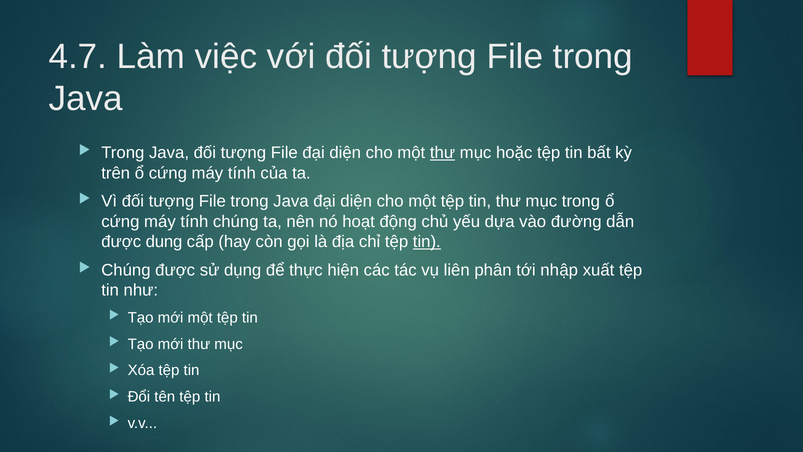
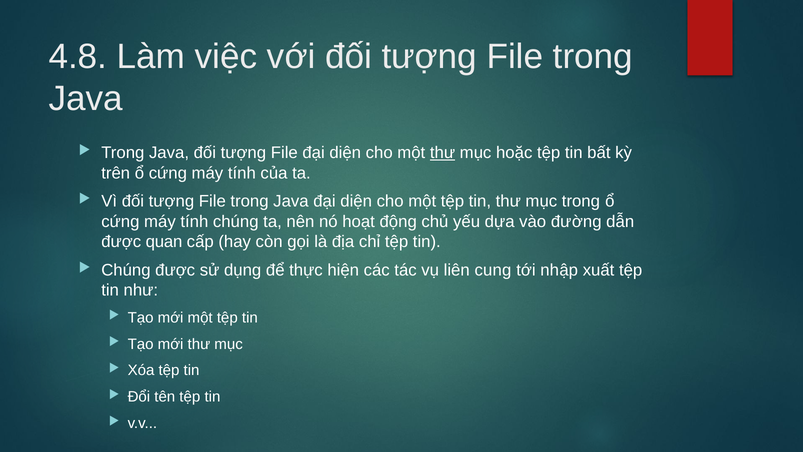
4.7: 4.7 -> 4.8 (78, 56)
dung: dung -> quan (164, 241)
tin underline: present -> none (427, 241)
phân: phân -> cung (493, 270)
